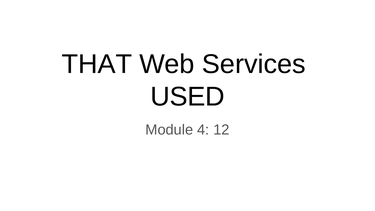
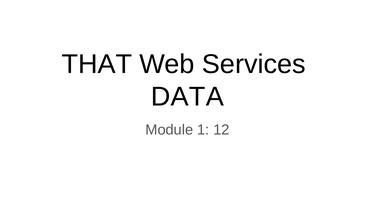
USED: USED -> DATA (187, 97)
4: 4 -> 1 (203, 130)
